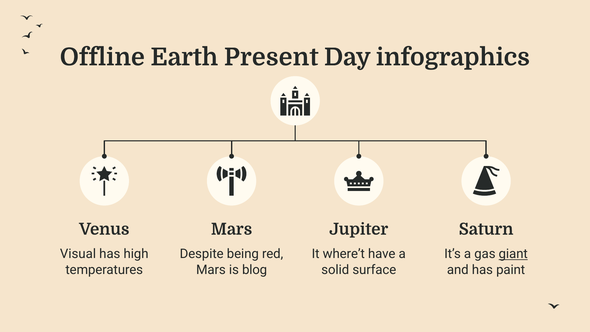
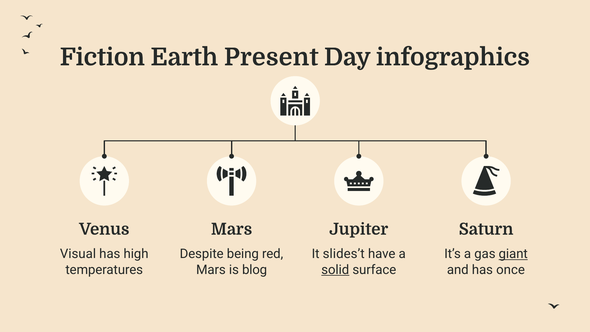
Offline: Offline -> Fiction (102, 57)
where’t: where’t -> slides’t (344, 254)
solid underline: none -> present (335, 270)
paint: paint -> once (511, 270)
